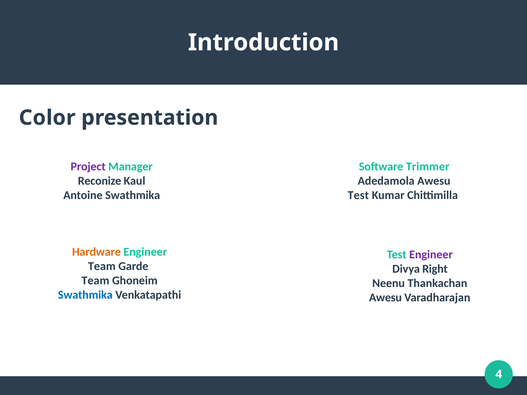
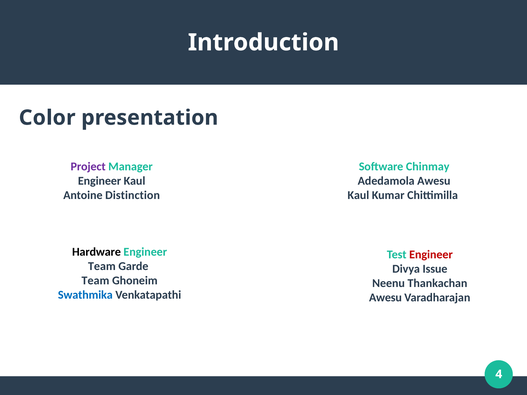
Trimmer: Trimmer -> Chinmay (428, 167)
Reconize: Reconize -> Engineer (100, 181)
Test: Test -> Kaul (358, 195)
Antoine Swathmika: Swathmika -> Distinction (133, 195)
Hardware colour: orange -> black (96, 252)
Engineer colour: purple -> red (431, 255)
Right: Right -> Issue (435, 269)
